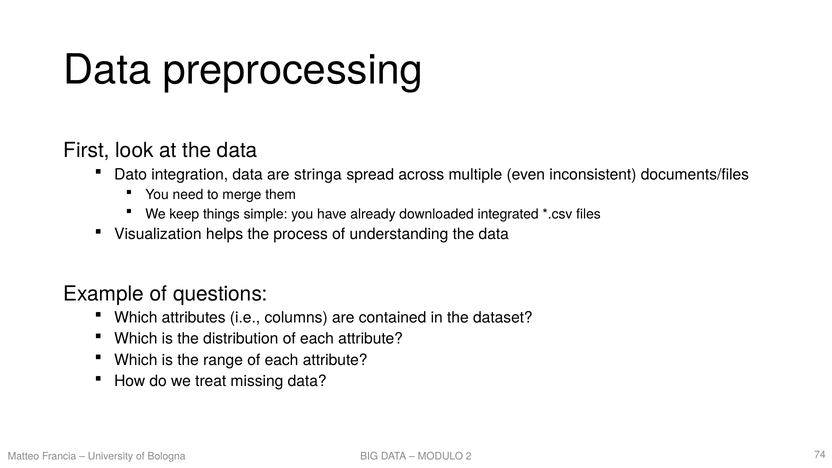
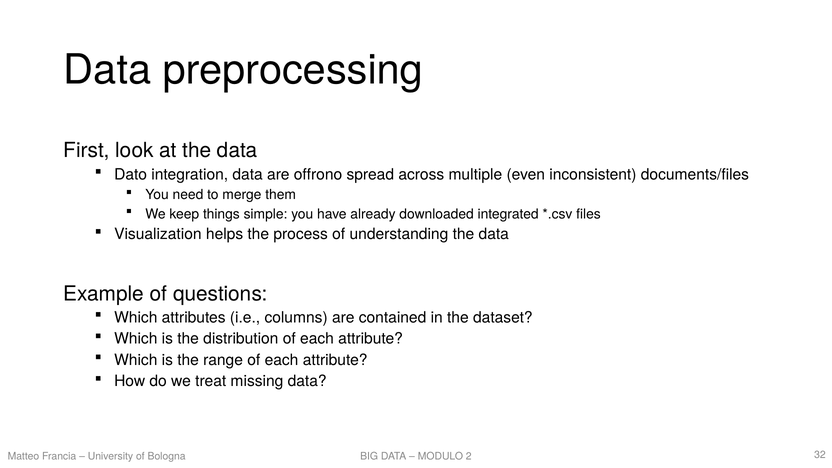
stringa: stringa -> offrono (318, 174)
74: 74 -> 32 (820, 455)
